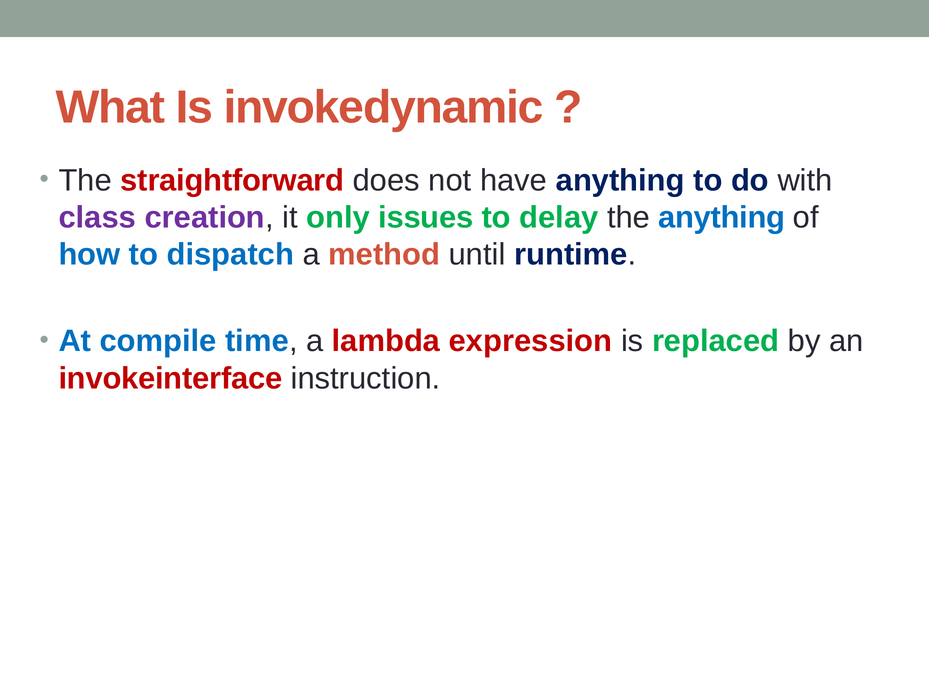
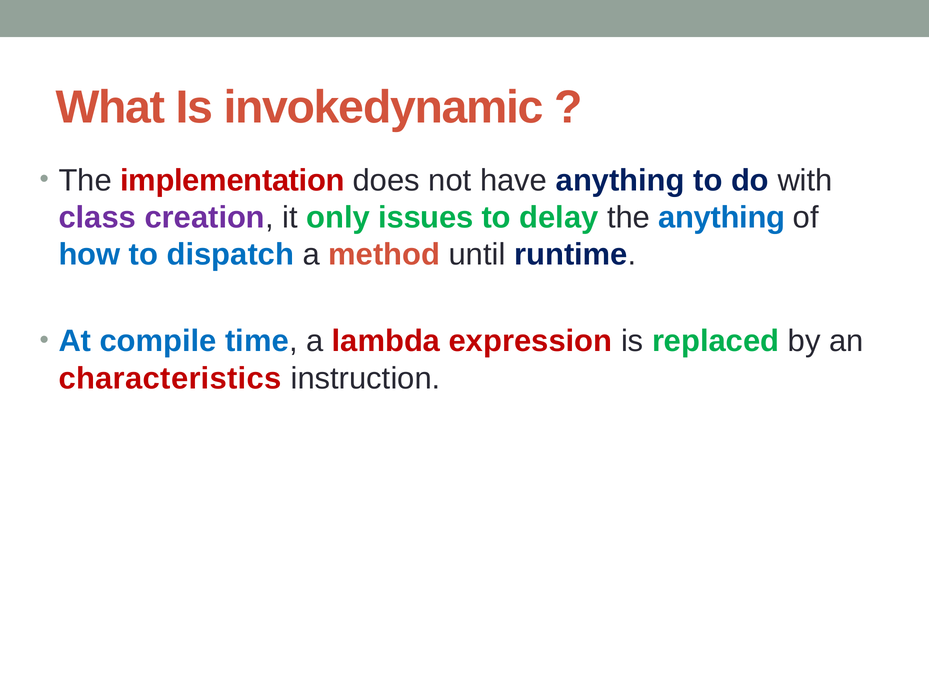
straightforward: straightforward -> implementation (232, 181)
invokeinterface: invokeinterface -> characteristics (170, 379)
